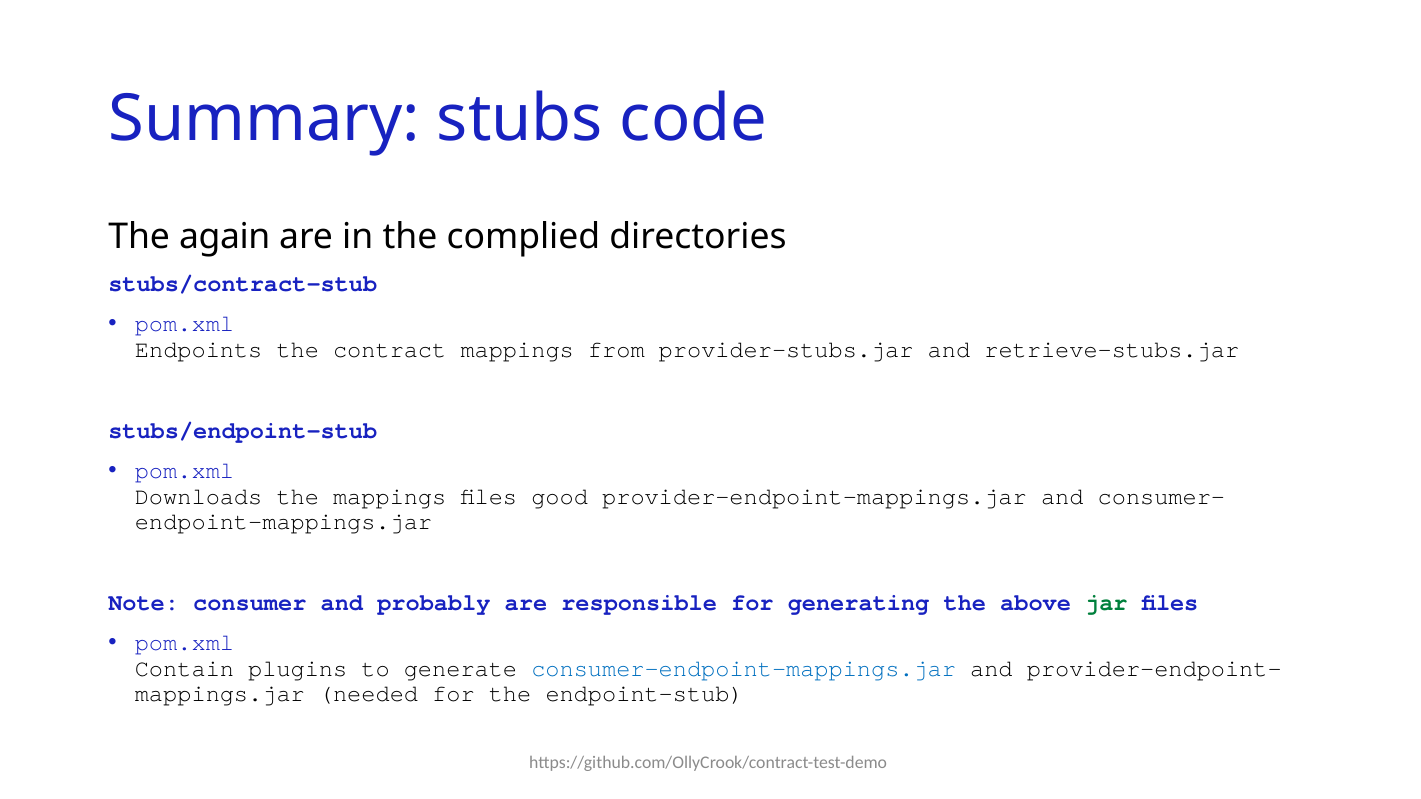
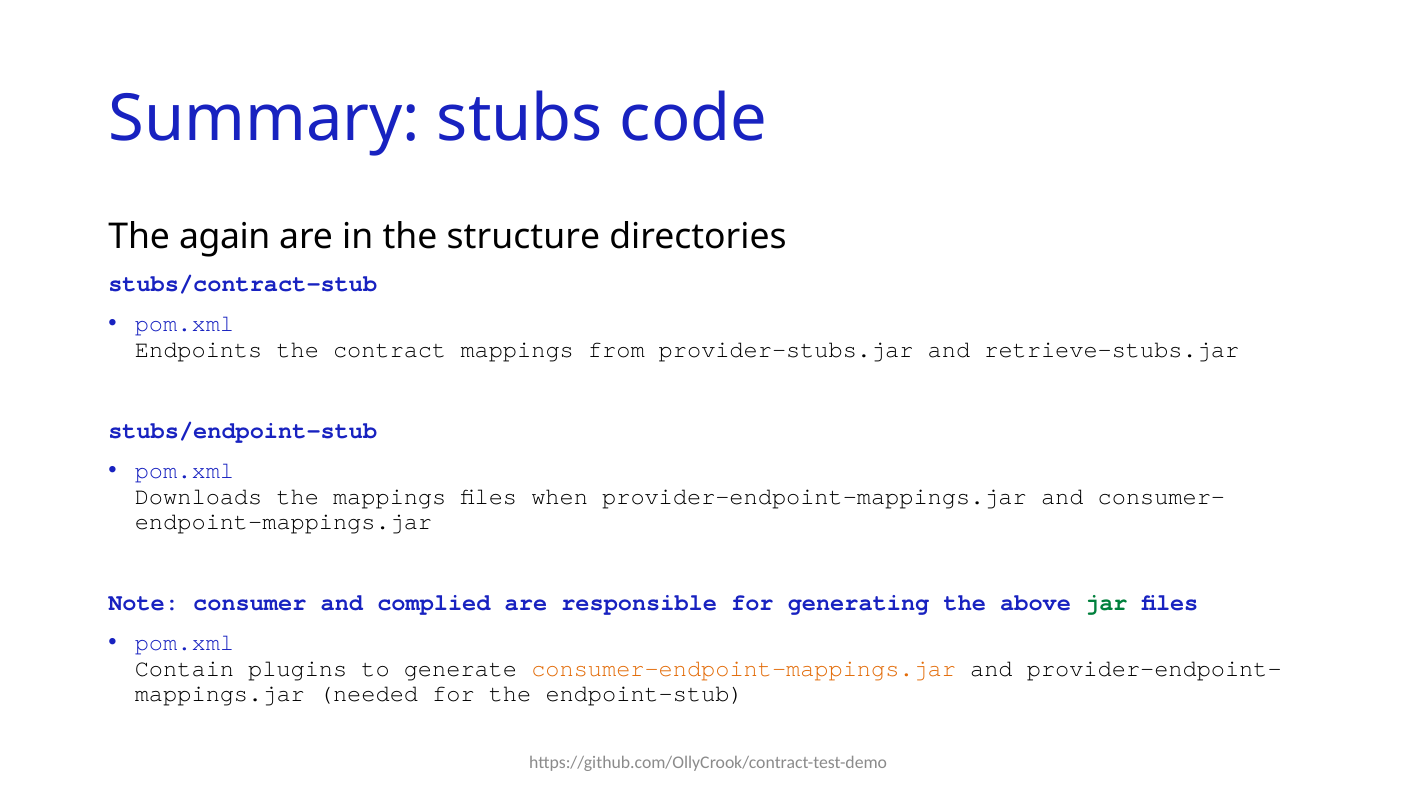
complied: complied -> structure (523, 237)
good: good -> when (560, 496)
probably: probably -> complied (434, 603)
consumer-endpoint-mappings.jar colour: blue -> orange (744, 669)
